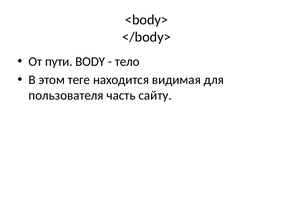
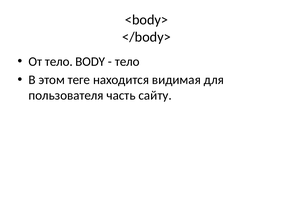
От пути: пути -> тело (59, 61)
